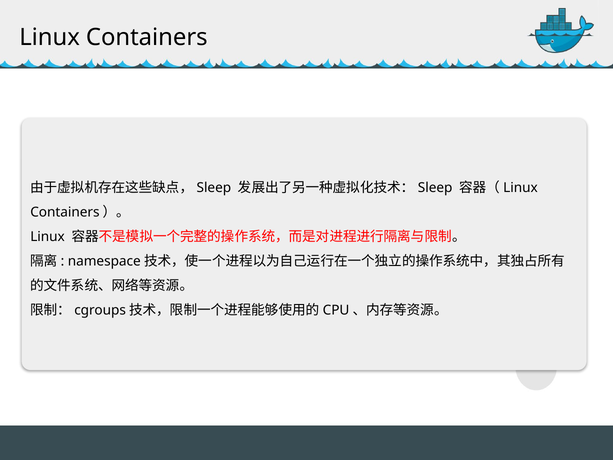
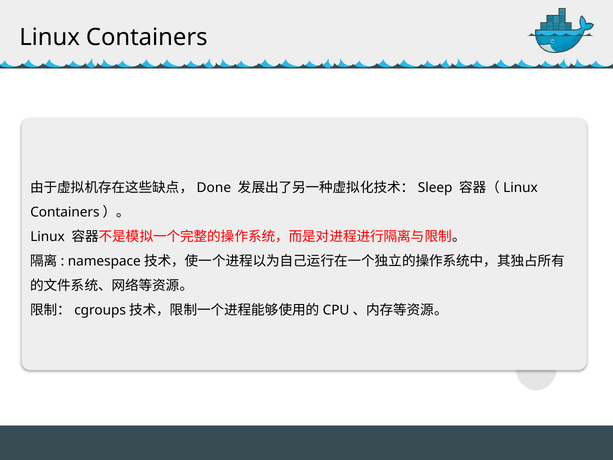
Sleep: Sleep -> Done (214, 188)
